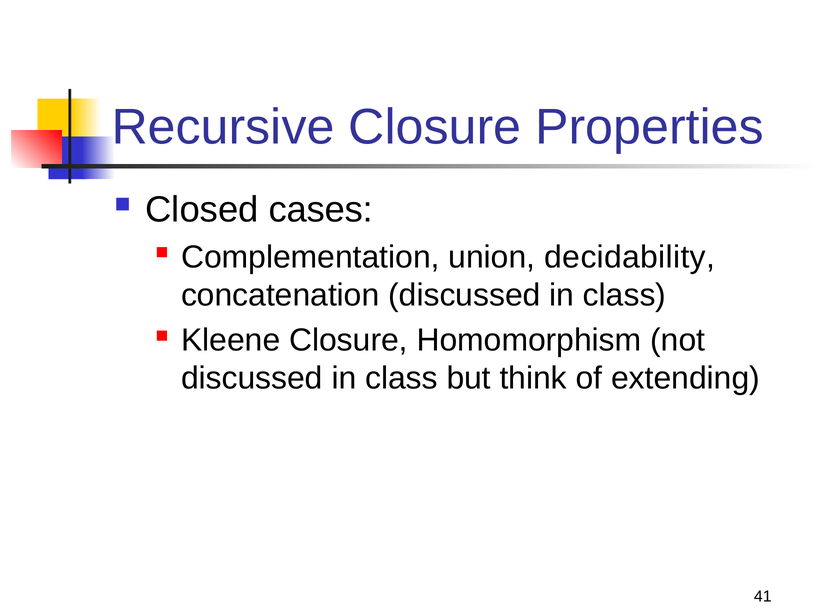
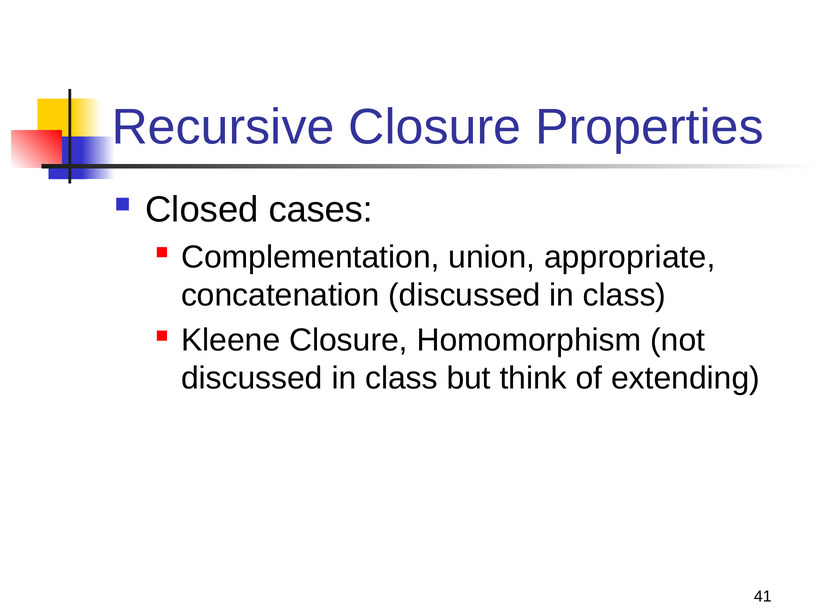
decidability: decidability -> appropriate (630, 257)
